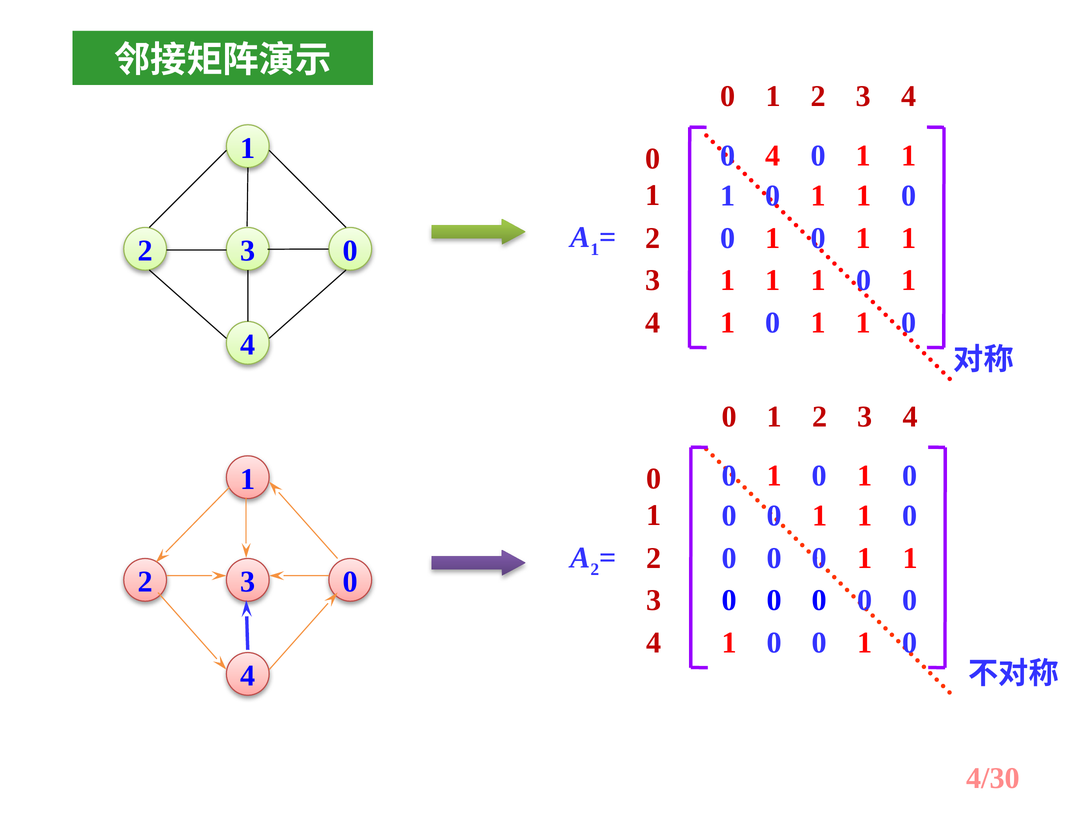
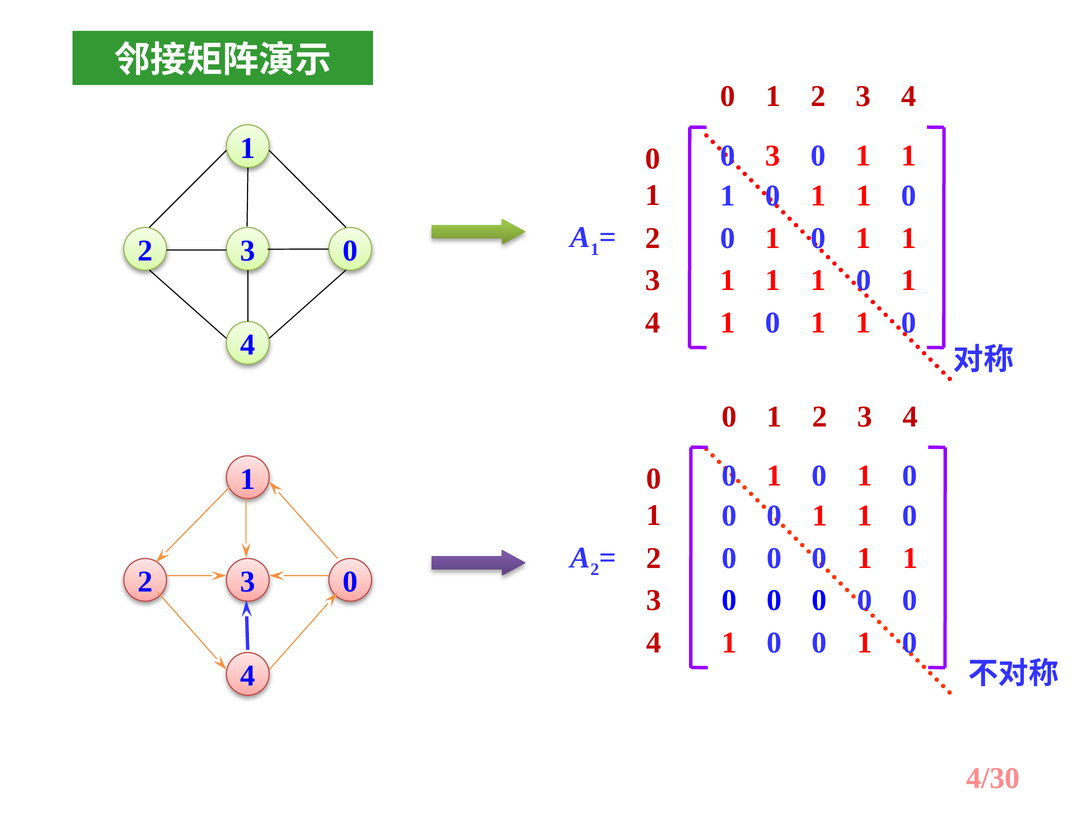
4: 4 -> 3 (773, 156)
